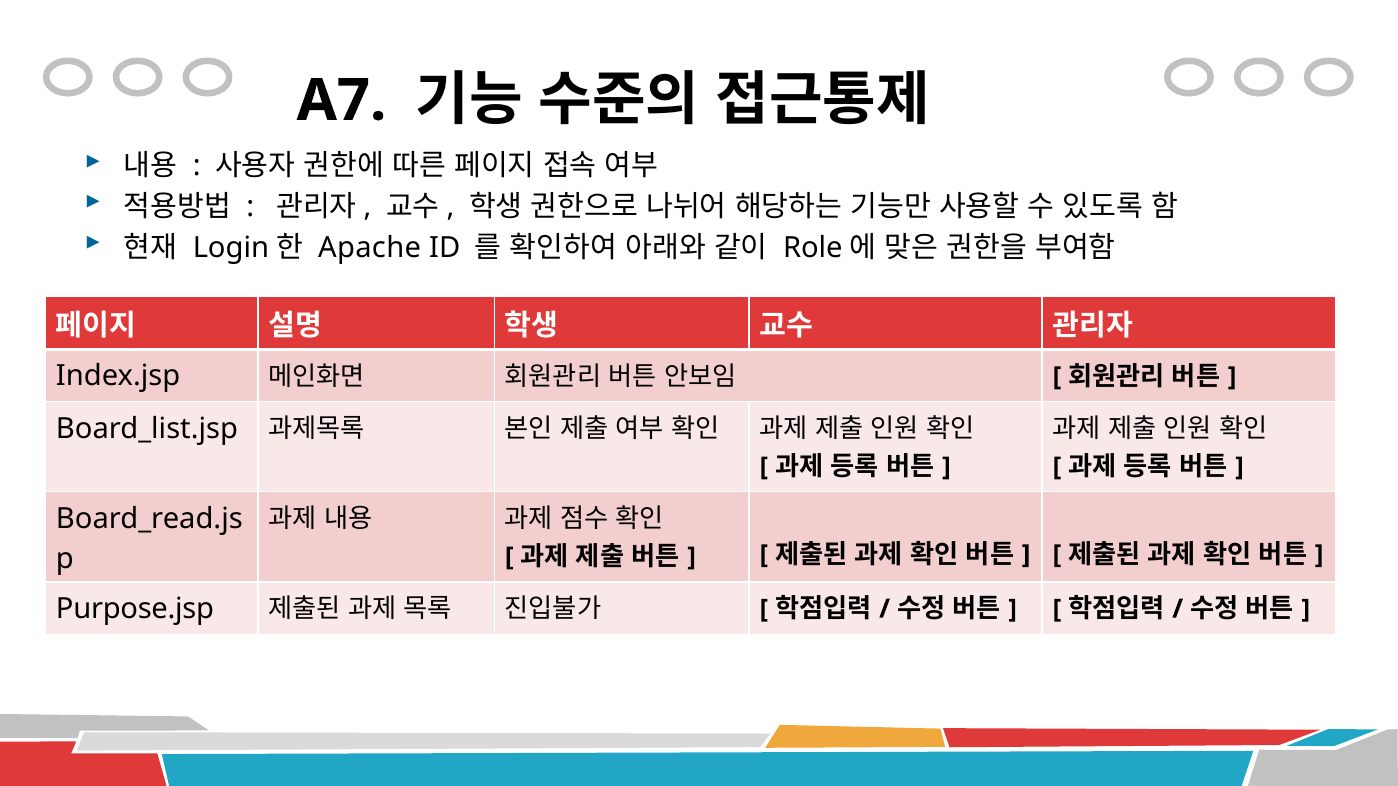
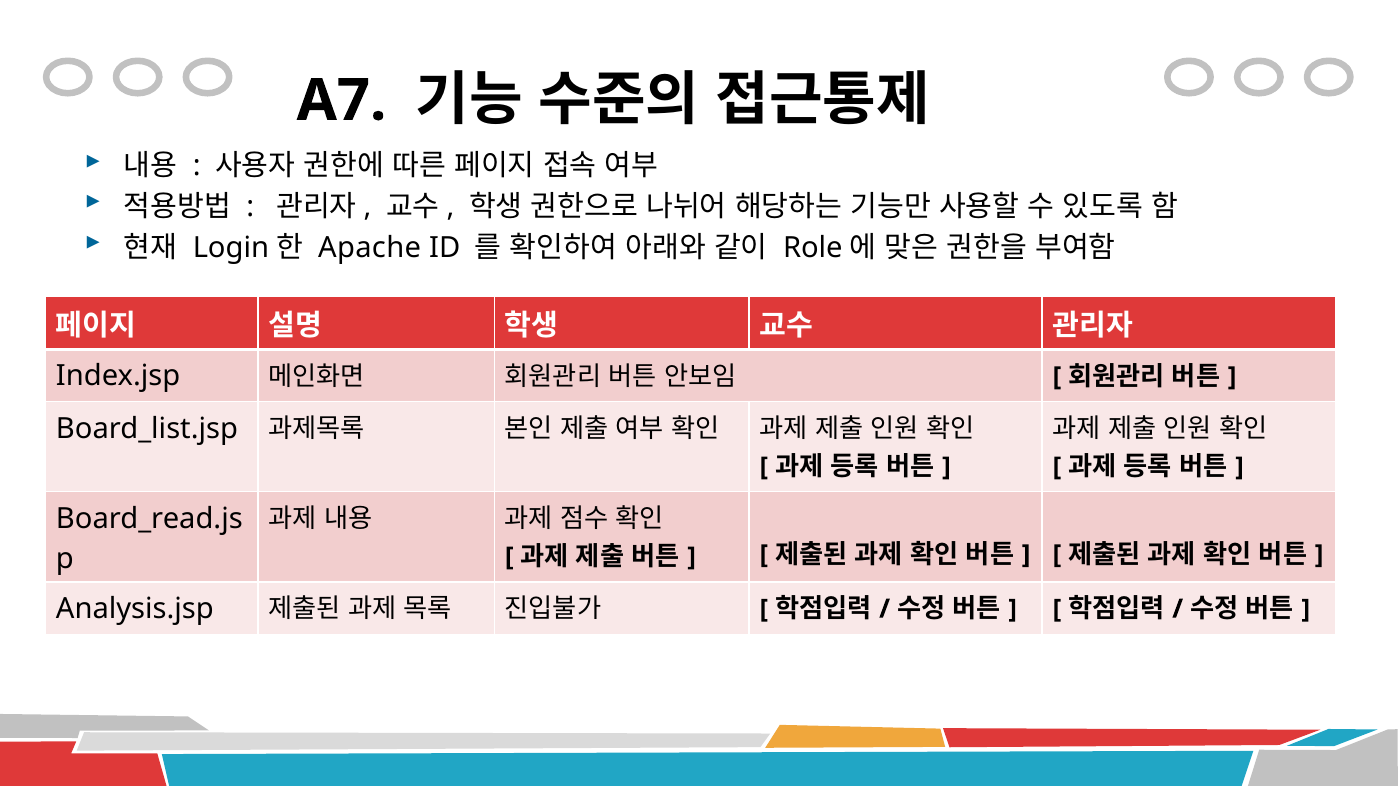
Purpose.jsp: Purpose.jsp -> Analysis.jsp (135, 609)
